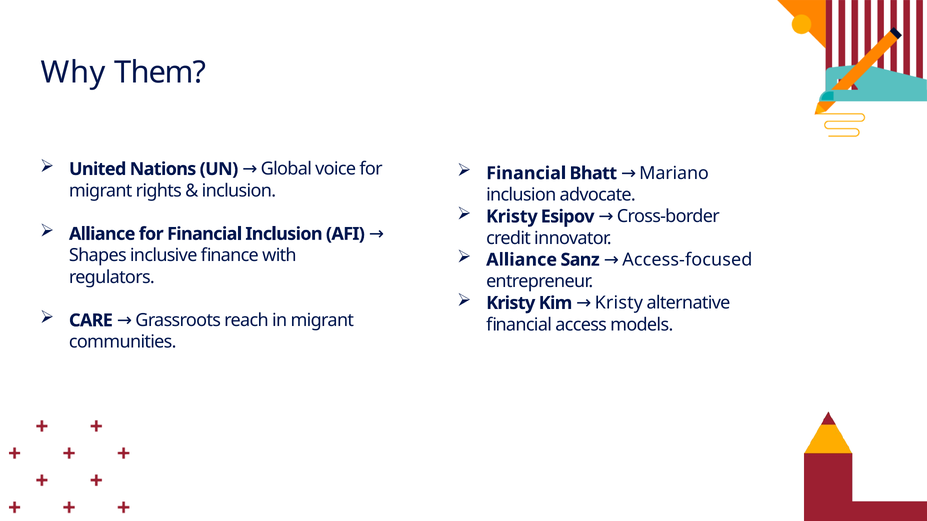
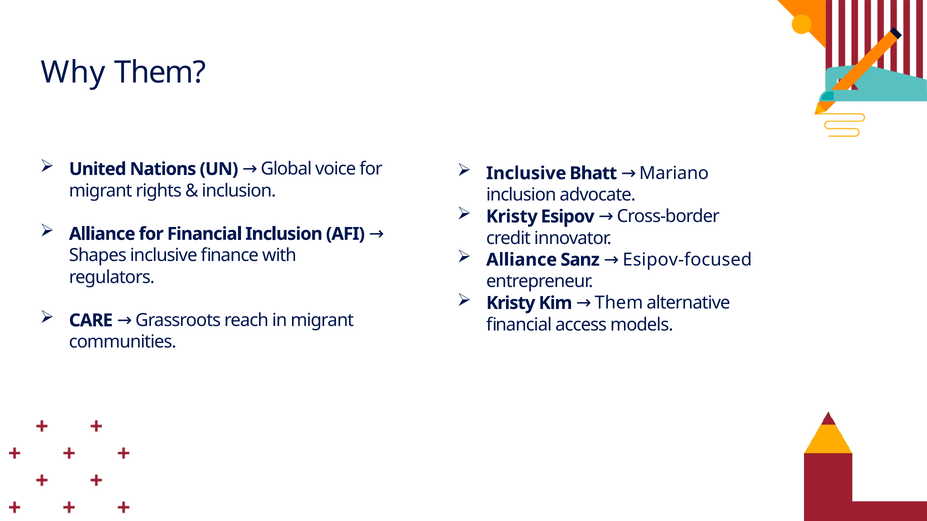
Financial: Financial -> Inclusive (526, 173)
Access-focused: Access-focused -> Esipov-focused (687, 260)
Kim Kristy: Kristy -> Them (619, 303)
